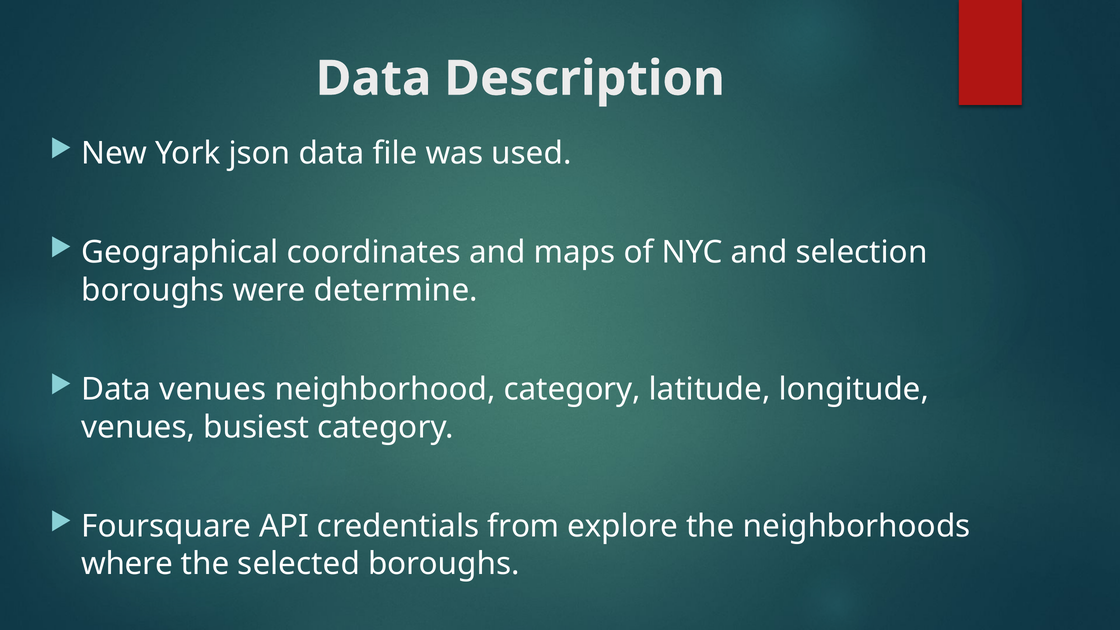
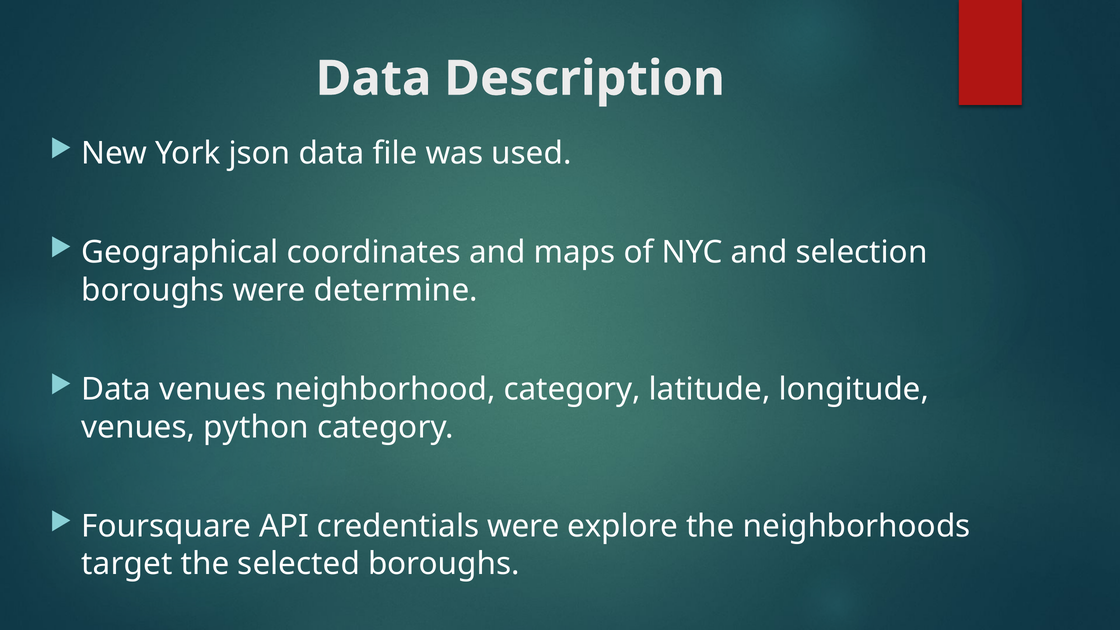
busiest: busiest -> python (256, 427)
credentials from: from -> were (524, 526)
where: where -> target (127, 564)
